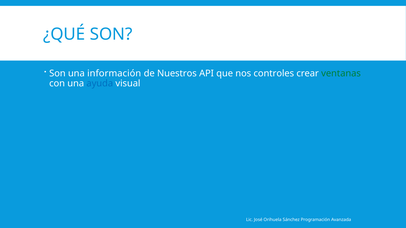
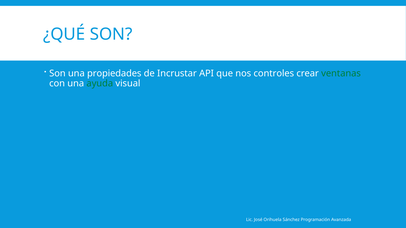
información: información -> propiedades (114, 73)
Nuestros: Nuestros -> Incrustar (177, 73)
ayuda colour: blue -> green (100, 84)
